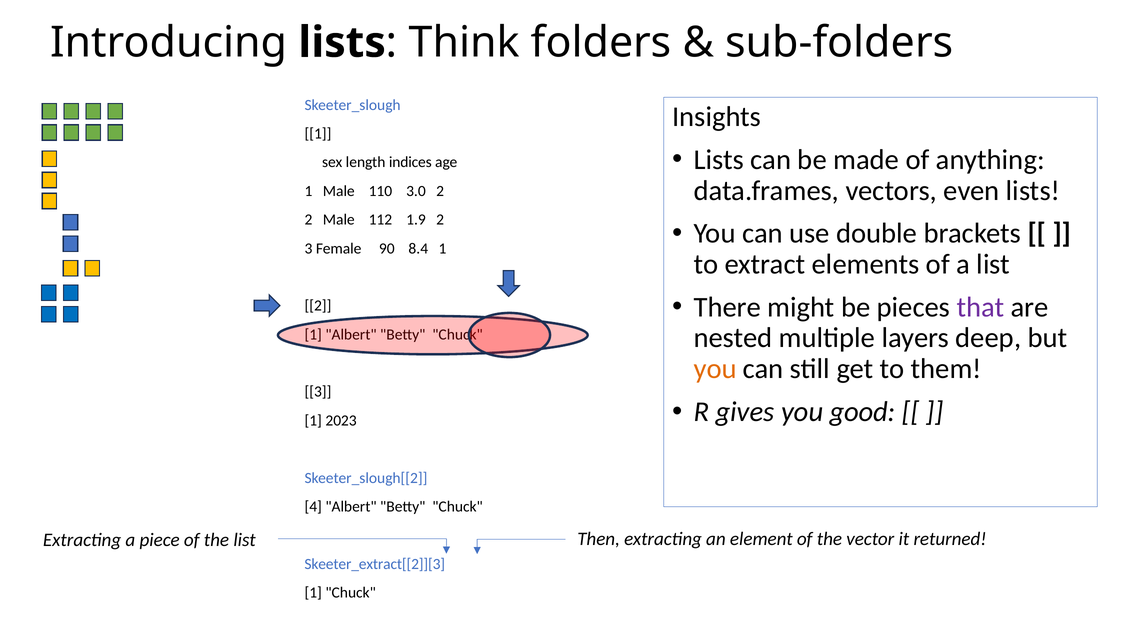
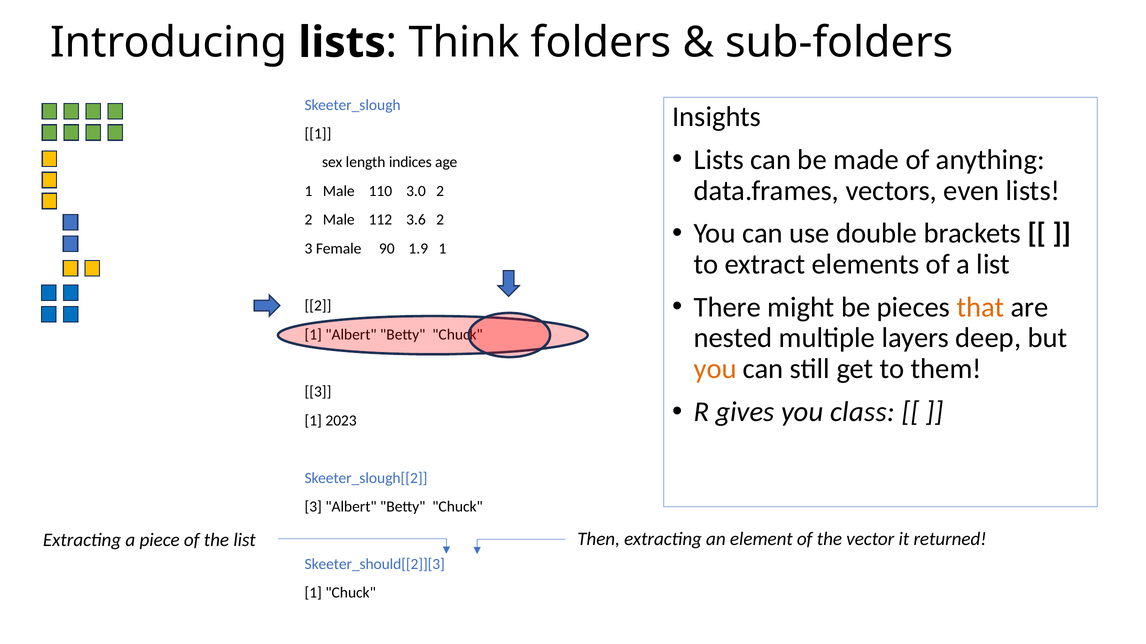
1.9: 1.9 -> 3.6 (416, 220)
8.4: 8.4 -> 1.9 (418, 249)
that colour: purple -> orange (980, 307)
good: good -> class (862, 412)
4: 4 -> 3 (313, 507)
Skeeter_extract[[2]][3: Skeeter_extract[[2]][3 -> Skeeter_should[[2]][3 (375, 565)
